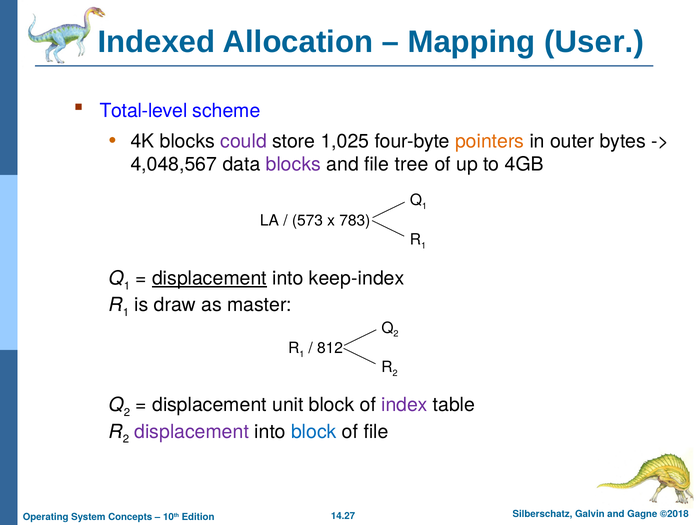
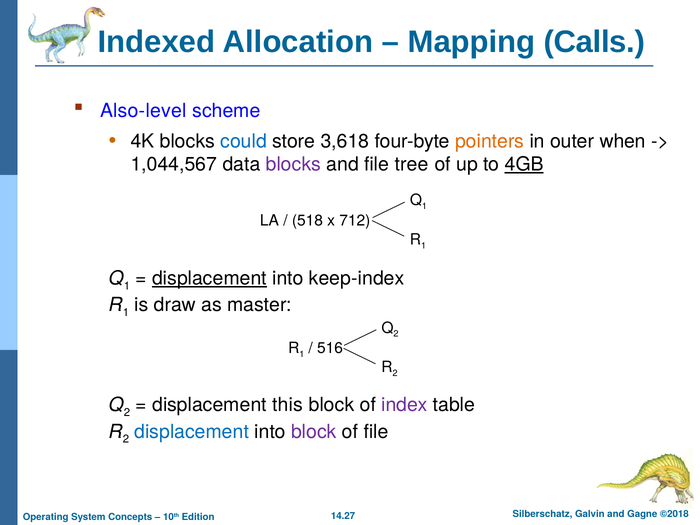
User: User -> Calls (594, 42)
Total-level: Total-level -> Also-level (143, 111)
could colour: purple -> blue (244, 141)
1,025: 1,025 -> 3,618 (345, 141)
bytes: bytes -> when (623, 141)
4,048,567: 4,048,567 -> 1,044,567 (174, 164)
4GB underline: none -> present (524, 164)
573: 573 -> 518 (307, 221)
783: 783 -> 712 (355, 221)
812: 812 -> 516 (330, 348)
unit: unit -> this (288, 405)
displacement colour: purple -> blue (192, 432)
block colour: blue -> purple (314, 432)
